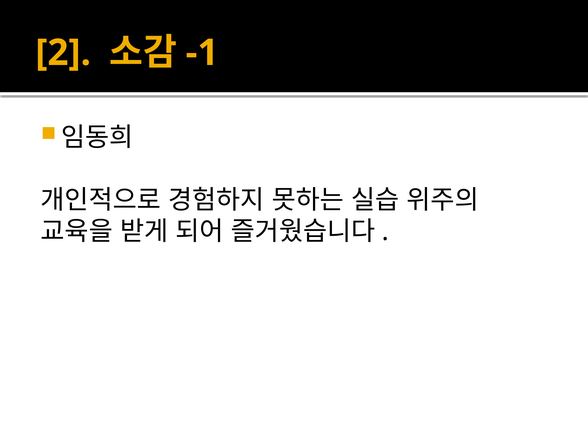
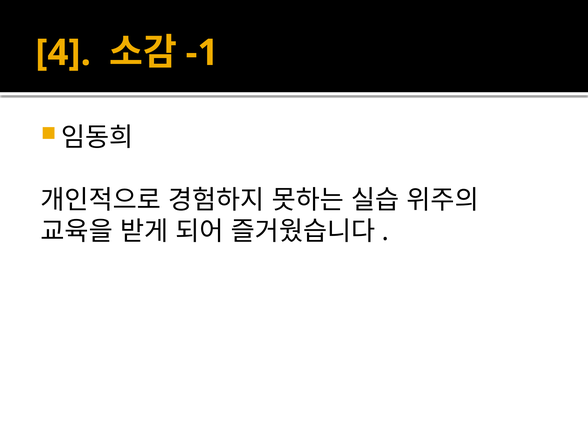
2: 2 -> 4 (63, 53)
